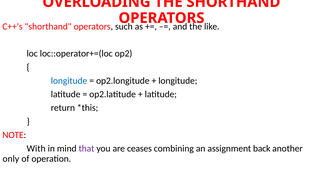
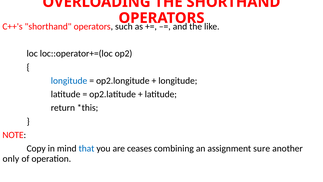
With: With -> Copy (36, 148)
that colour: purple -> blue (86, 148)
back: back -> sure (262, 148)
